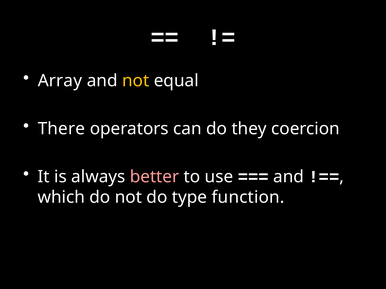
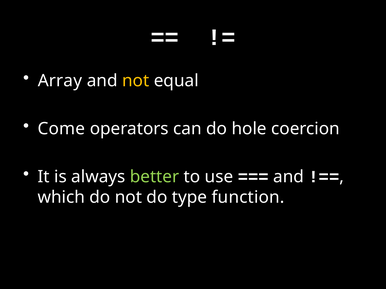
There: There -> Come (61, 129)
they: they -> hole (249, 129)
better colour: pink -> light green (155, 177)
